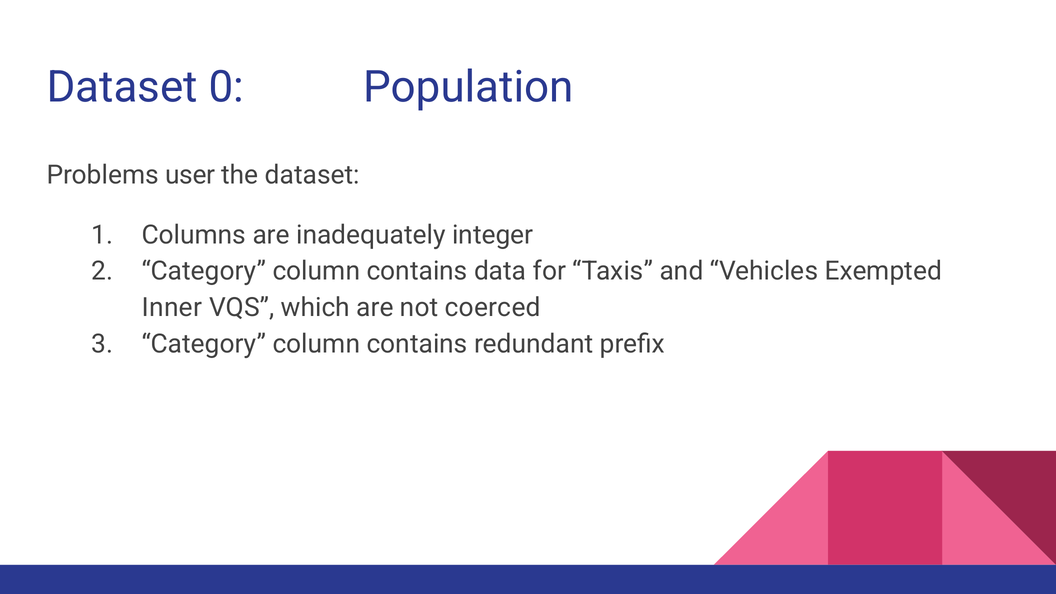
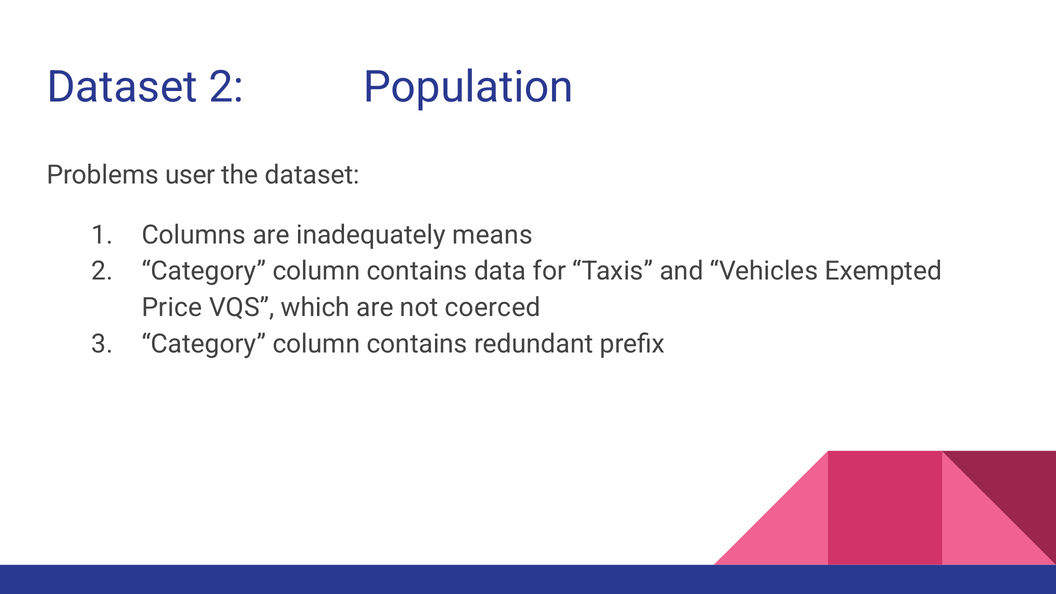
Dataset 0: 0 -> 2 (226, 87)
integer: integer -> means (492, 235)
Inner: Inner -> Price (172, 308)
